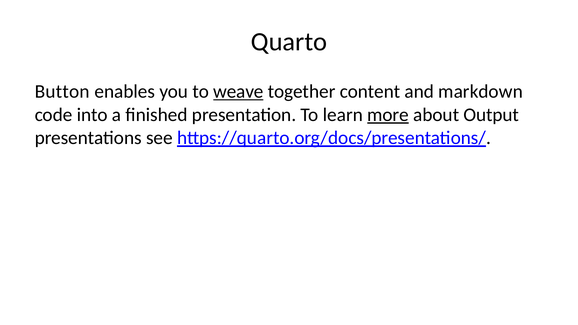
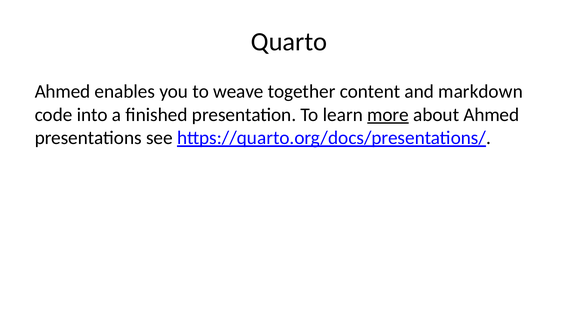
Button: Button -> Ahmed (62, 92)
weave underline: present -> none (238, 92)
about Output: Output -> Ahmed (491, 115)
